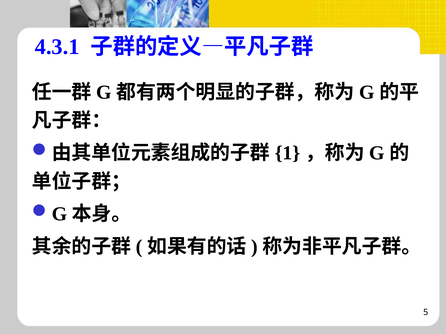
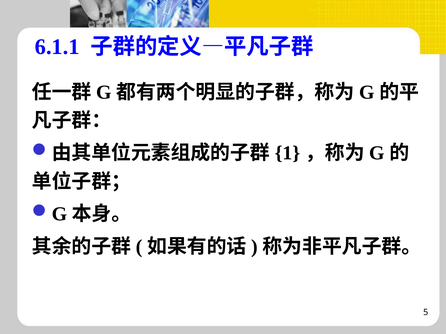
4.3.1: 4.3.1 -> 6.1.1 (57, 47)
